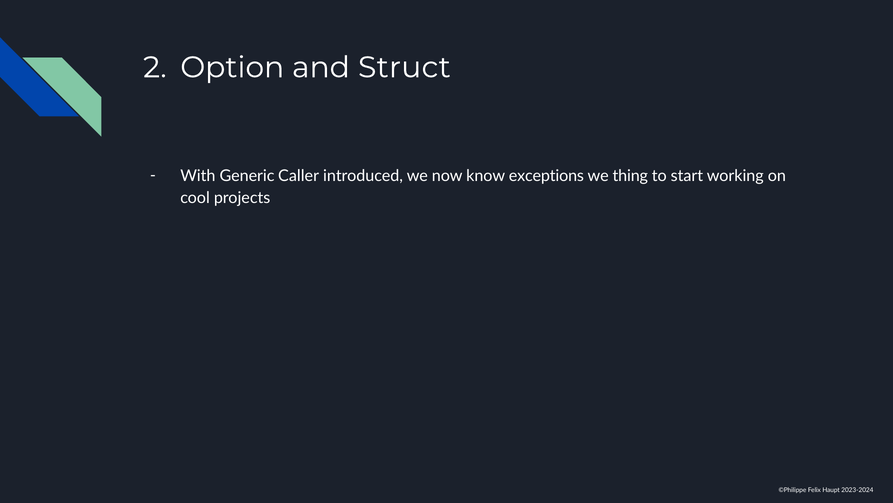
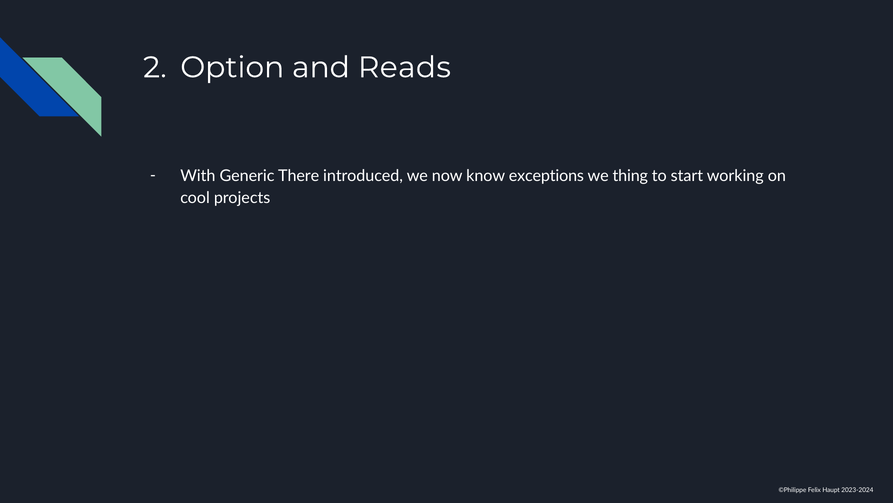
Struct: Struct -> Reads (404, 67)
Caller: Caller -> There (299, 176)
